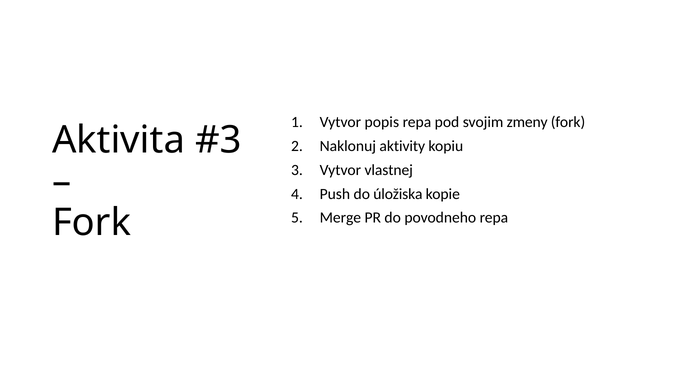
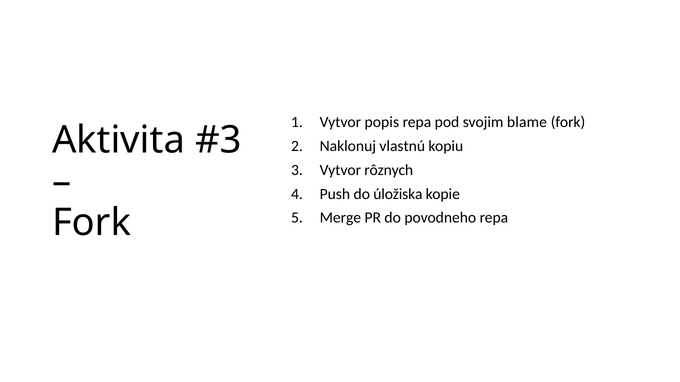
zmeny: zmeny -> blame (527, 122)
aktivity: aktivity -> vlastnú (402, 146)
vlastnej: vlastnej -> rôznych (389, 170)
